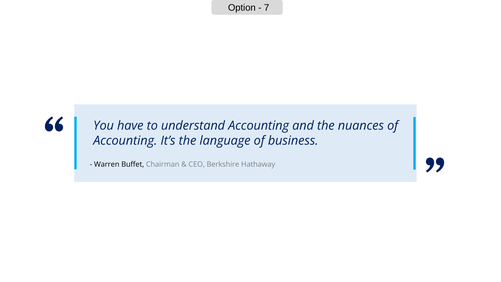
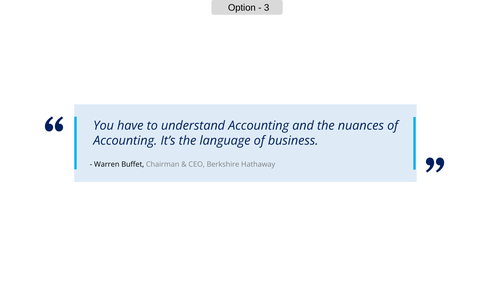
7: 7 -> 3 (267, 8)
